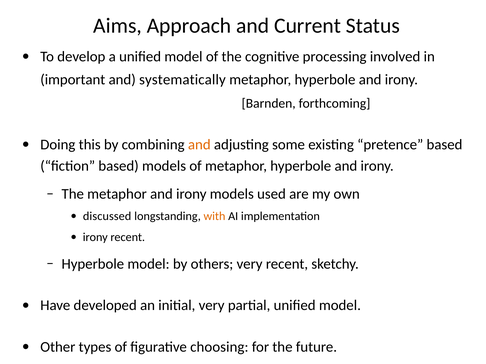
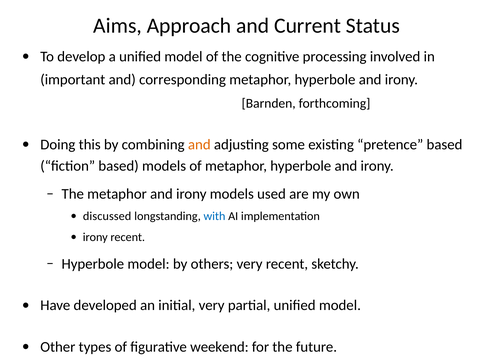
systematically: systematically -> corresponding (183, 80)
with colour: orange -> blue (214, 217)
choosing: choosing -> weekend (219, 347)
